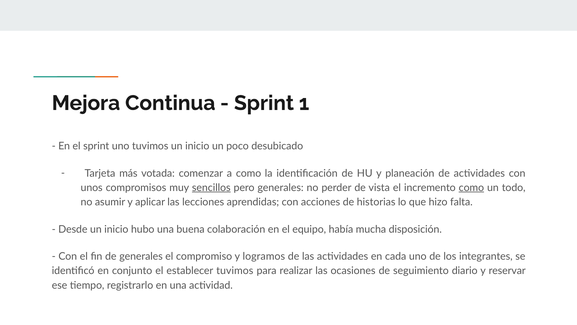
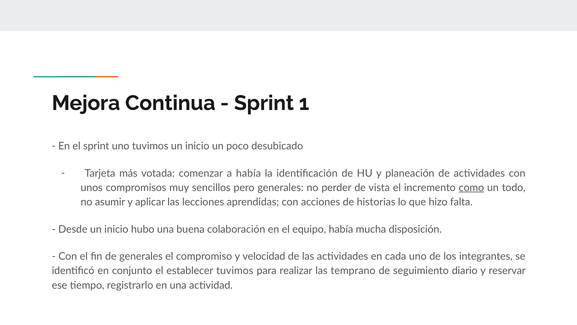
a como: como -> había (248, 173)
sencillos underline: present -> none (211, 187)
logramos: logramos -> velocidad (264, 256)
ocasiones: ocasiones -> temprano (353, 271)
